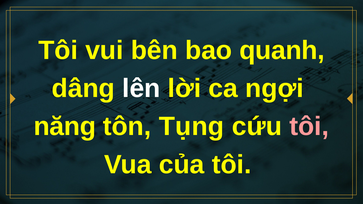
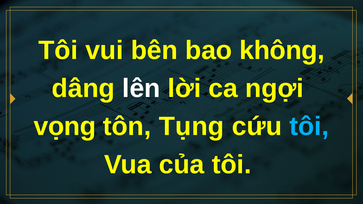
quanh: quanh -> không (282, 50)
năng: năng -> vọng (65, 127)
tôi colour: pink -> light blue (309, 127)
